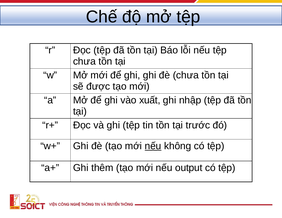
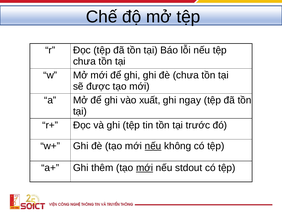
nhập: nhập -> ngay (190, 100)
mới underline: none -> present (145, 168)
output: output -> stdout (189, 168)
